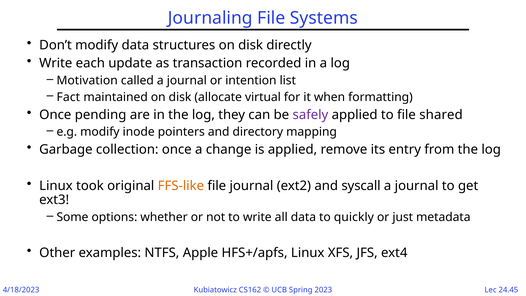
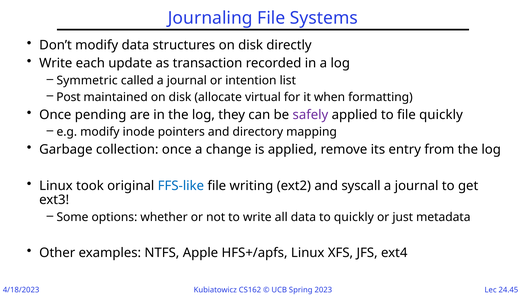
Motivation: Motivation -> Symmetric (87, 80)
Fact: Fact -> Post (68, 97)
file shared: shared -> quickly (441, 115)
FFS-like colour: orange -> blue (181, 186)
file journal: journal -> writing (251, 186)
